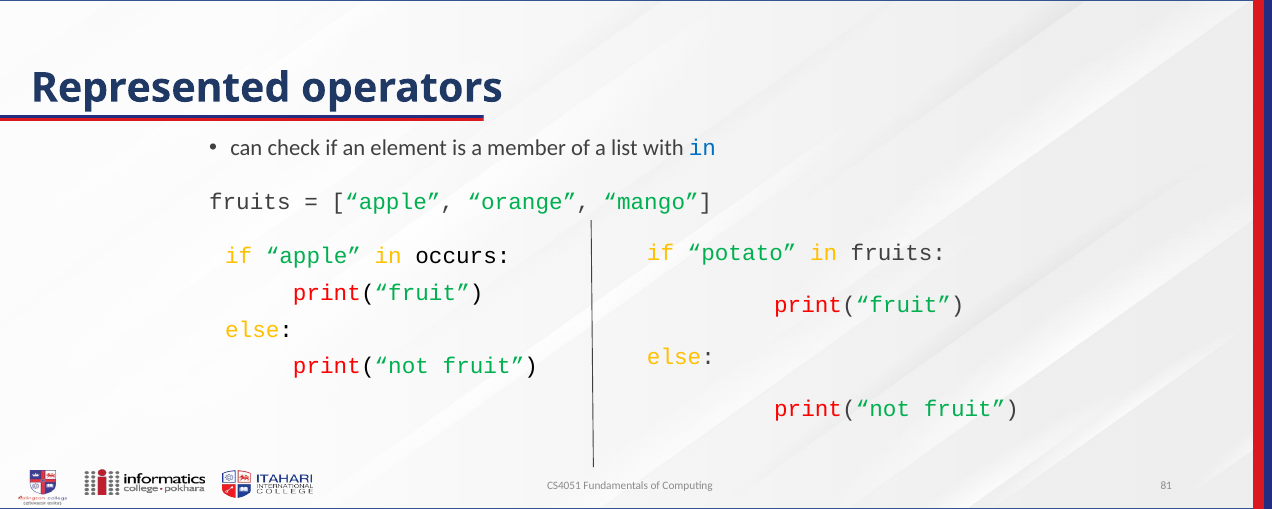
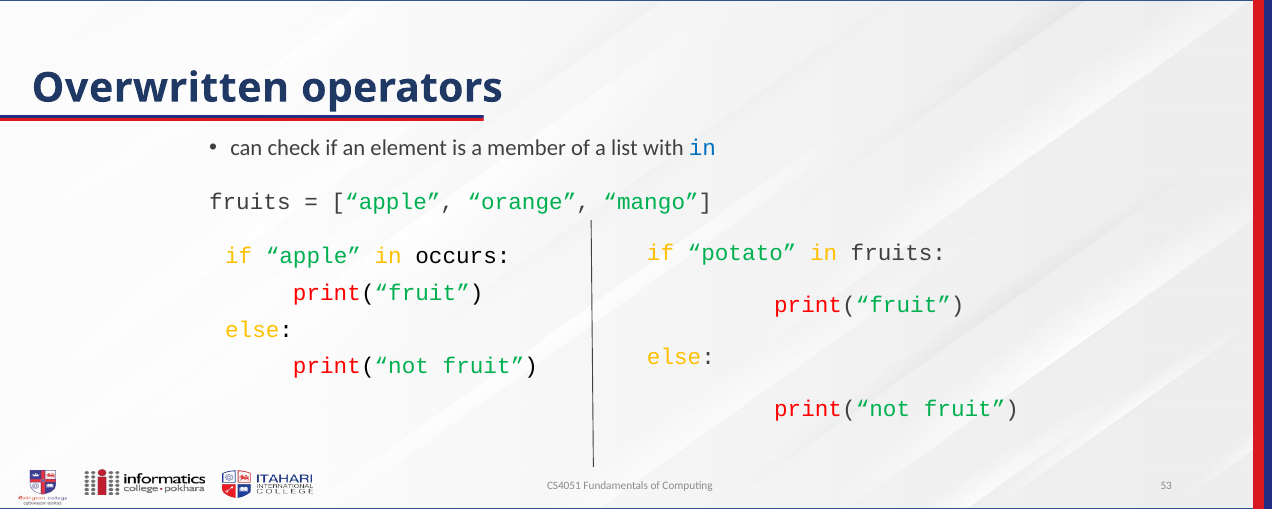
Represented: Represented -> Overwritten (160, 88)
81: 81 -> 53 (1166, 486)
